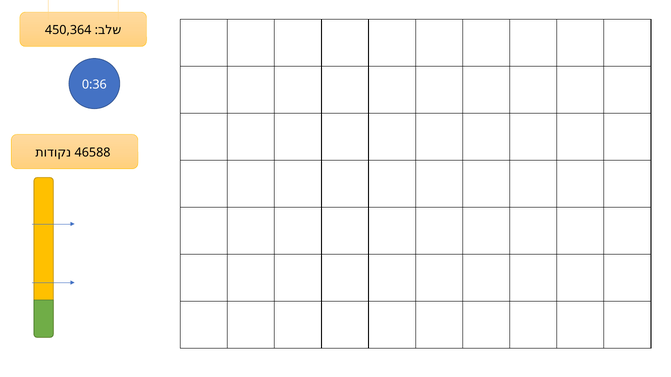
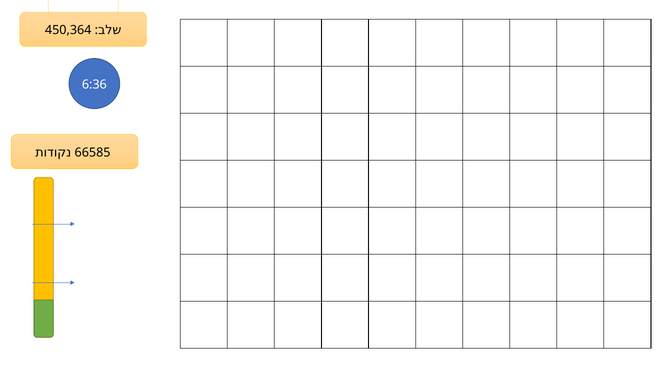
0:36: 0:36 -> 6:36 (94, 85)
46588: 46588 -> 66585 (93, 153)
